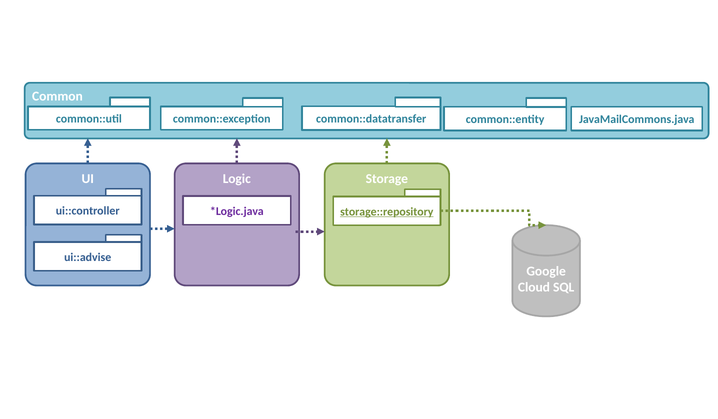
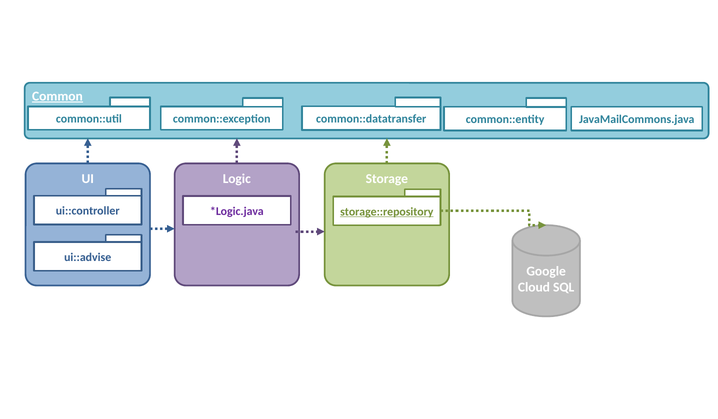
Common underline: none -> present (57, 96)
